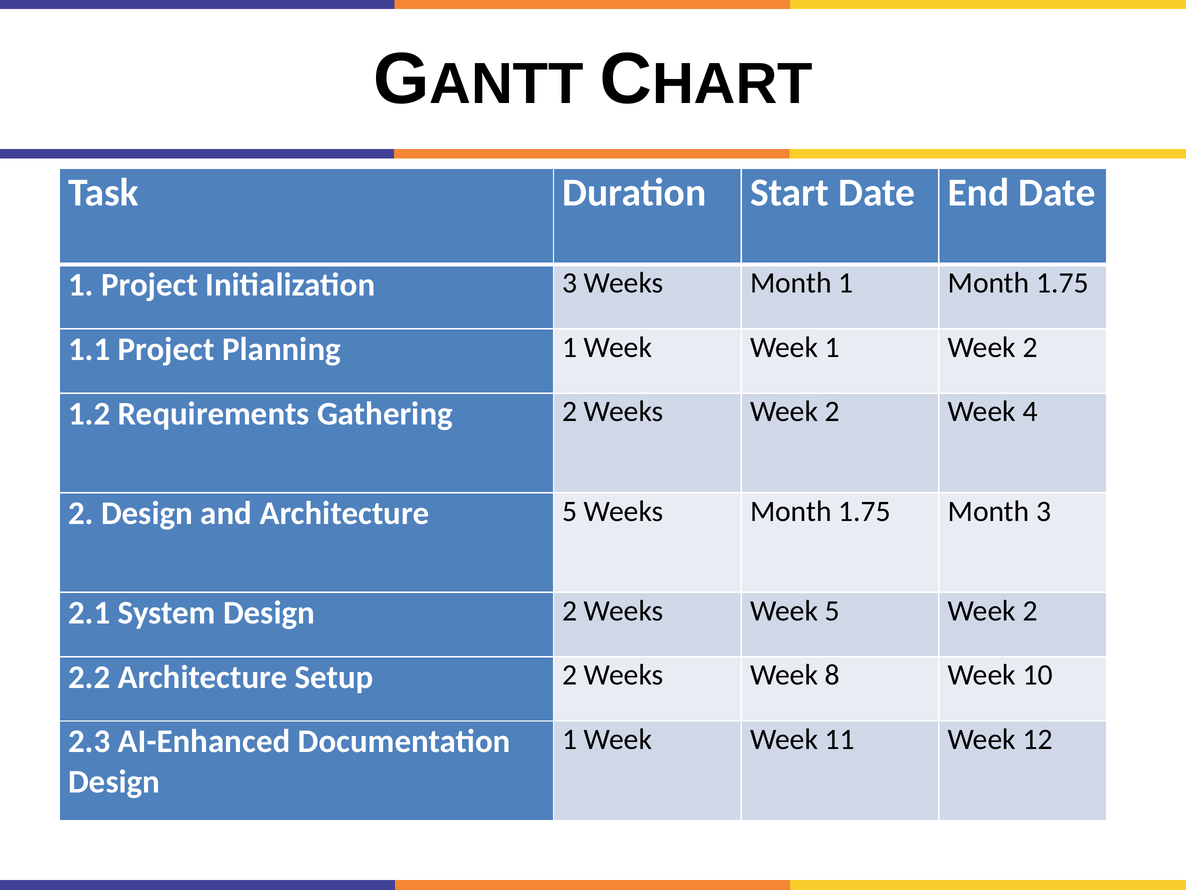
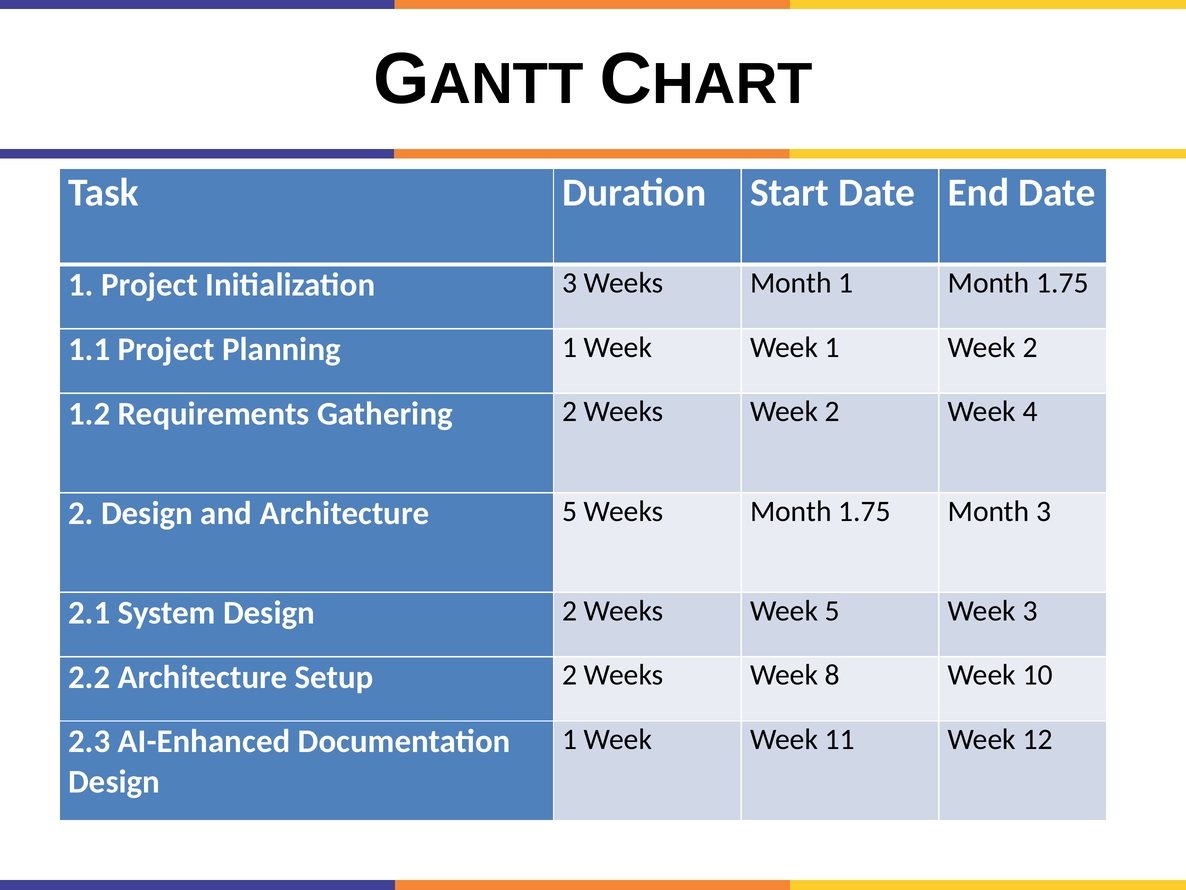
5 Week 2: 2 -> 3 (1030, 611)
